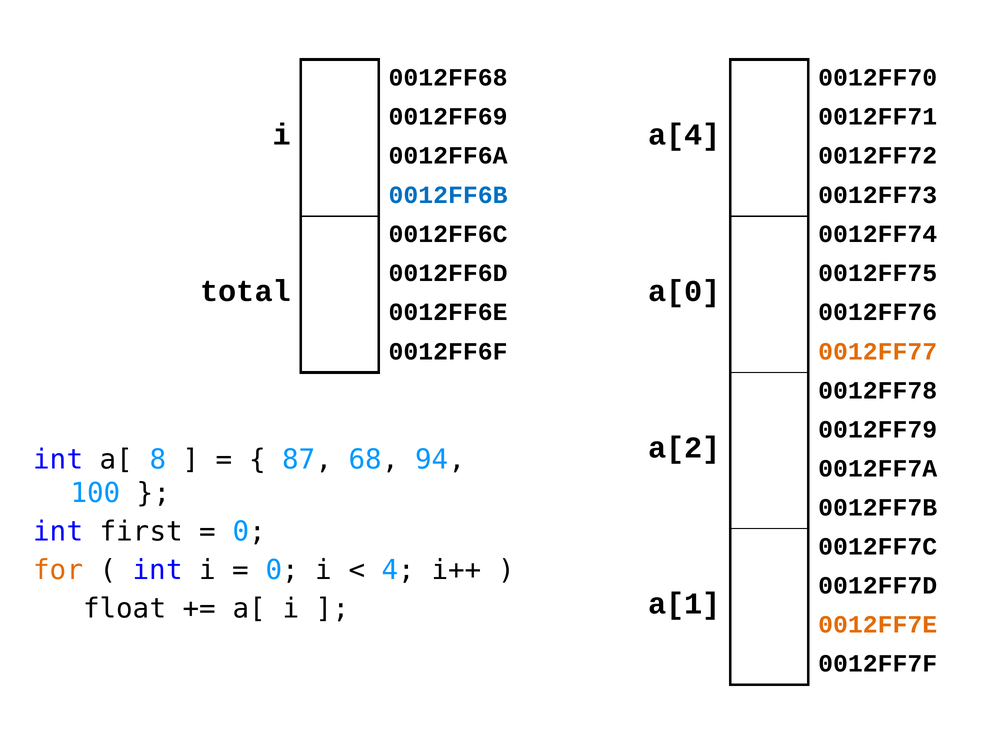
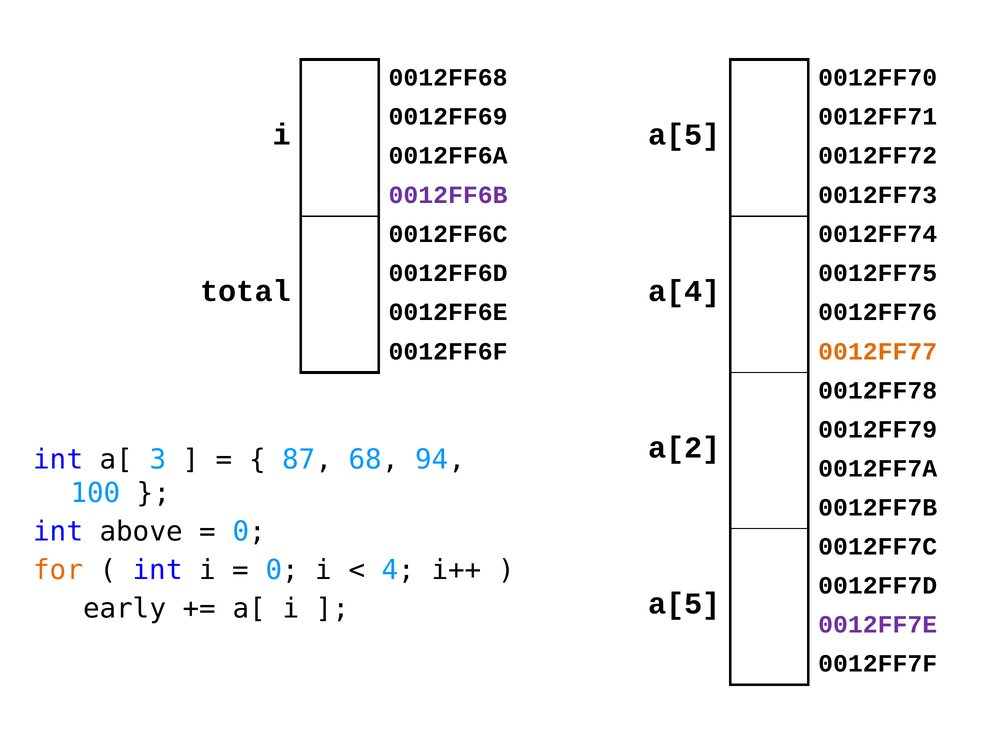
a[4: a[4 -> a[5 (684, 135)
0012FF6B colour: blue -> purple (448, 195)
a[0: a[0 -> a[4 (684, 291)
8: 8 -> 3 (158, 460)
first: first -> above (141, 532)
a[1: a[1 -> a[5 (684, 604)
float: float -> early (125, 609)
0012FF7E colour: orange -> purple (878, 625)
